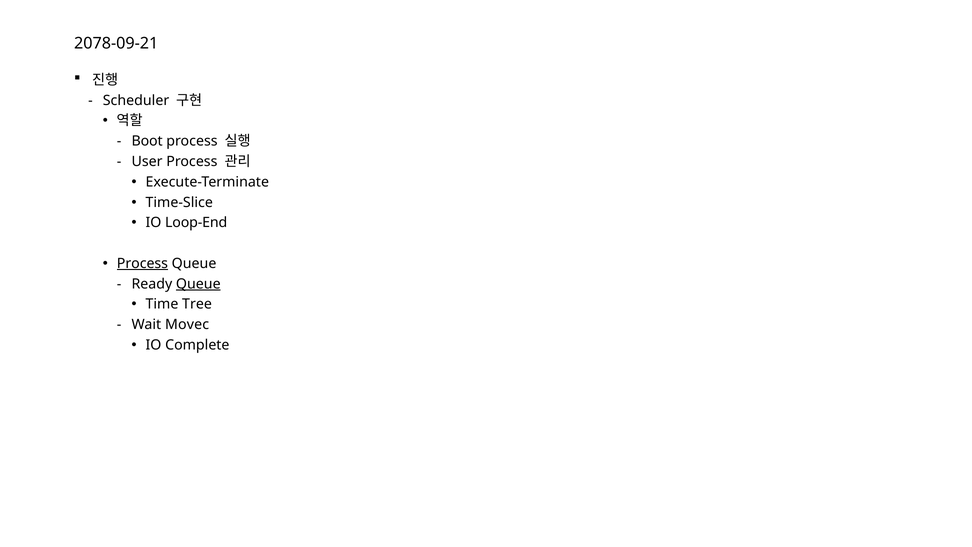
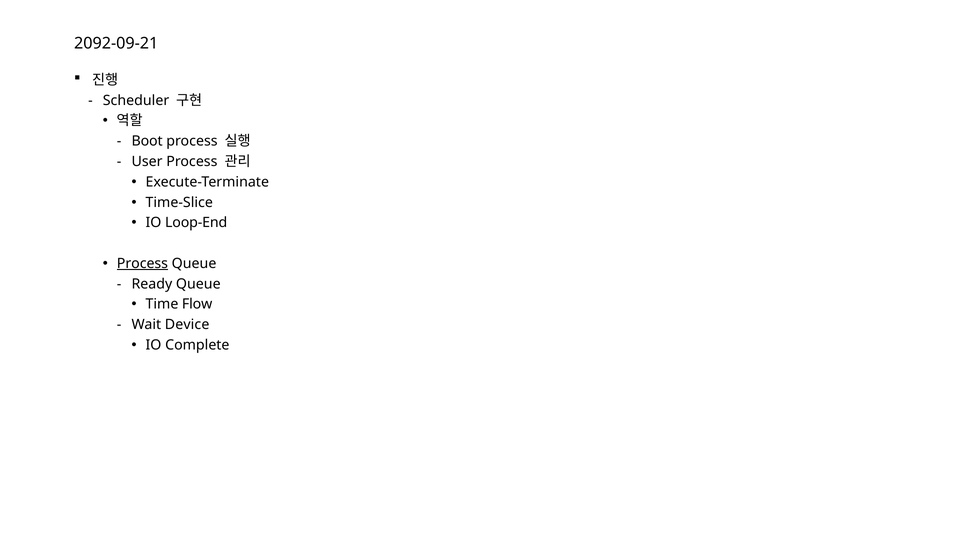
2078-09-21: 2078-09-21 -> 2092-09-21 (116, 43)
Queue underline: present -> none (198, 284)
Tree: Tree -> Flow (197, 304)
Movec: Movec -> Device (187, 324)
